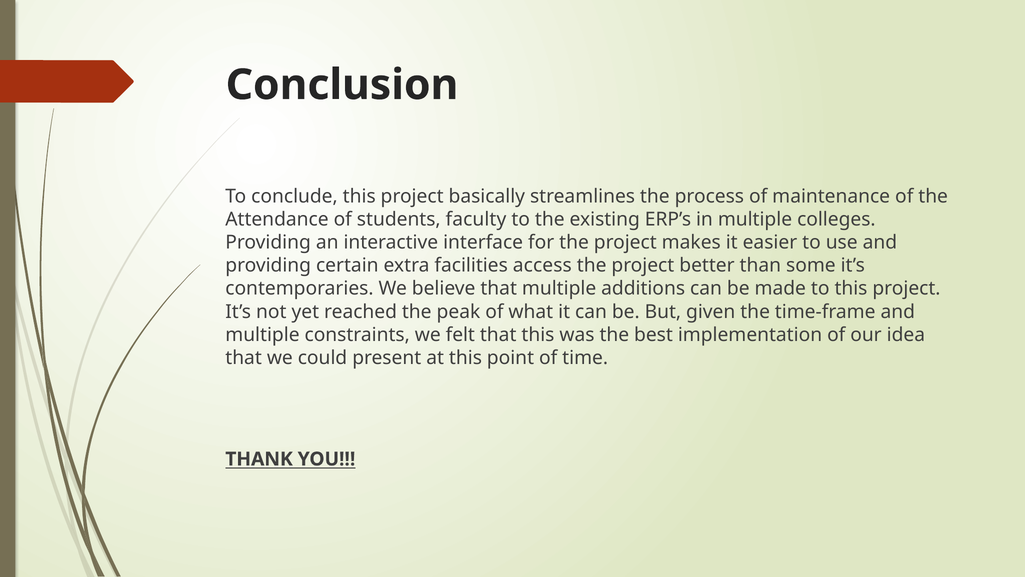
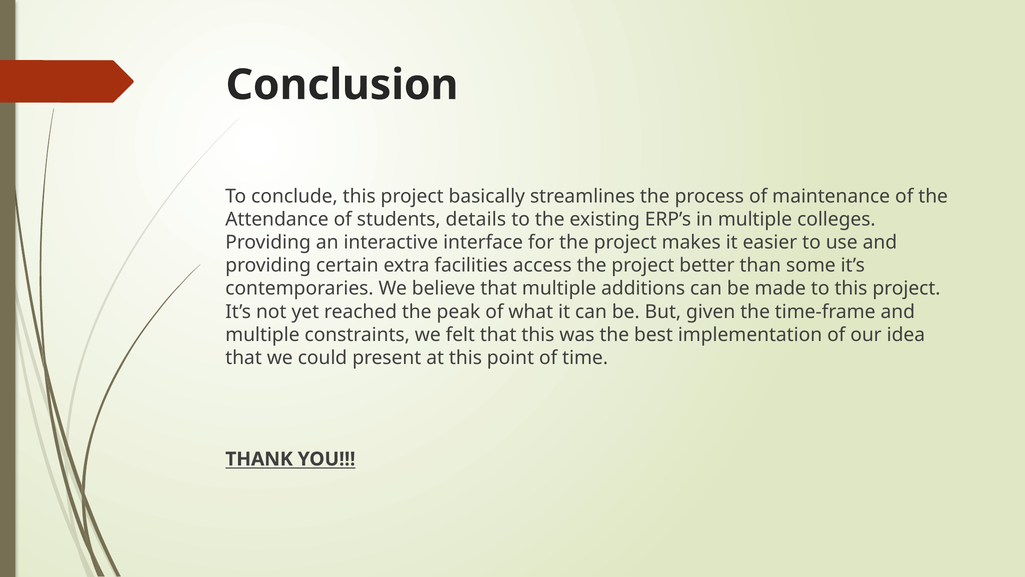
faculty: faculty -> details (476, 219)
